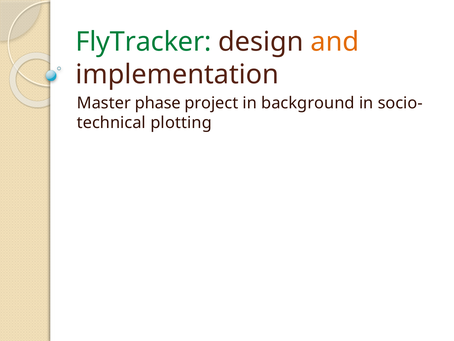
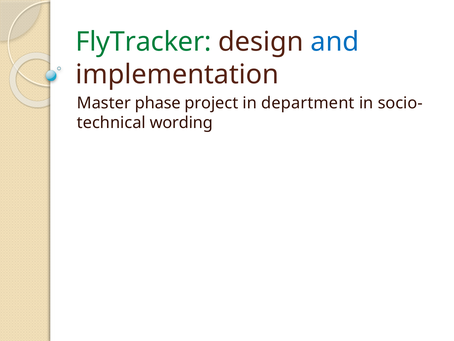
and colour: orange -> blue (335, 42)
background: background -> department (308, 103)
plotting: plotting -> wording (181, 122)
